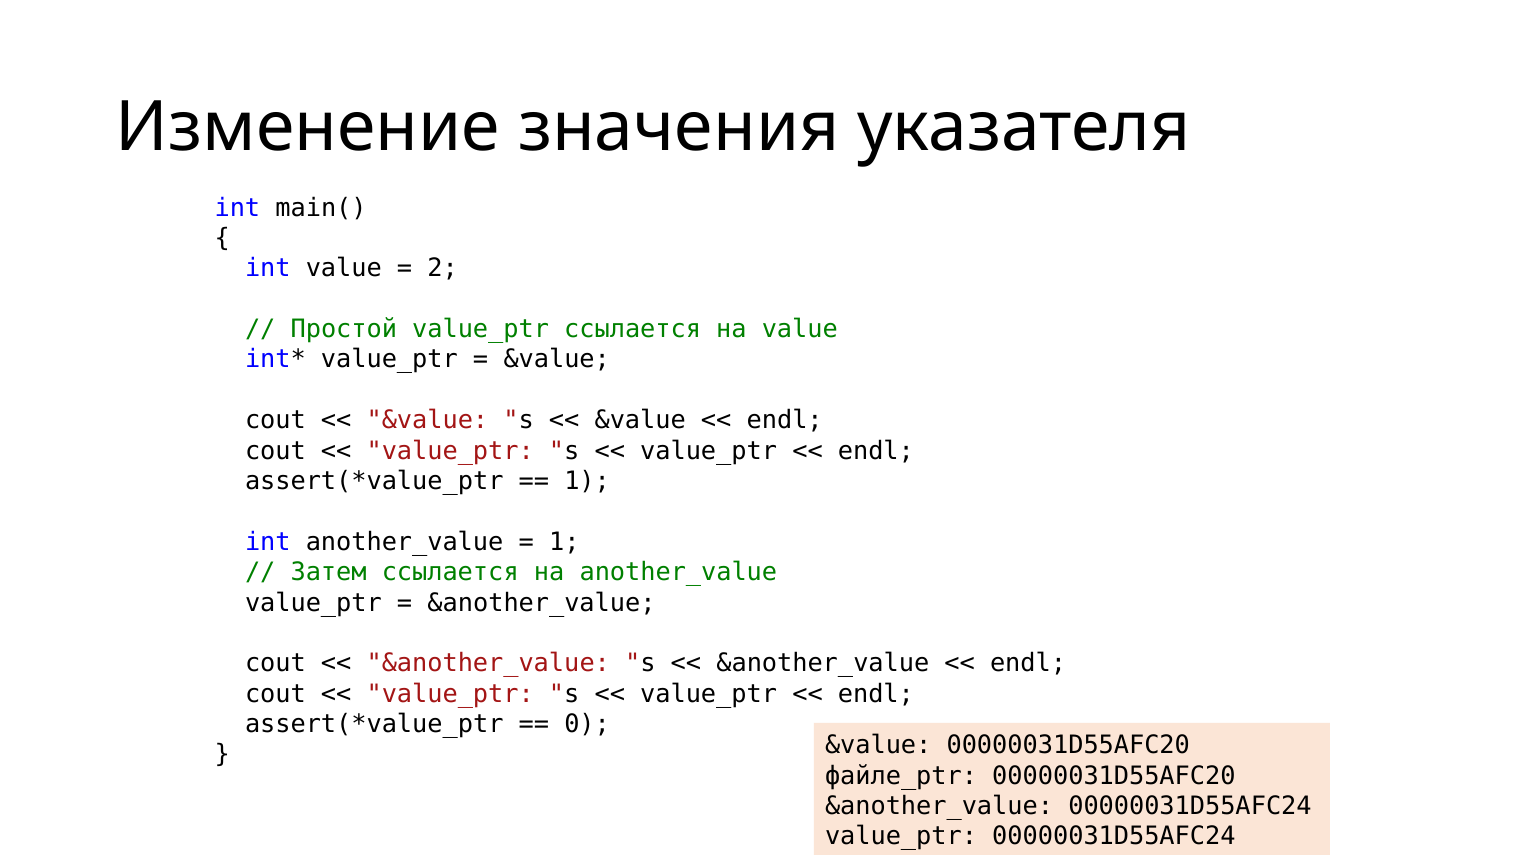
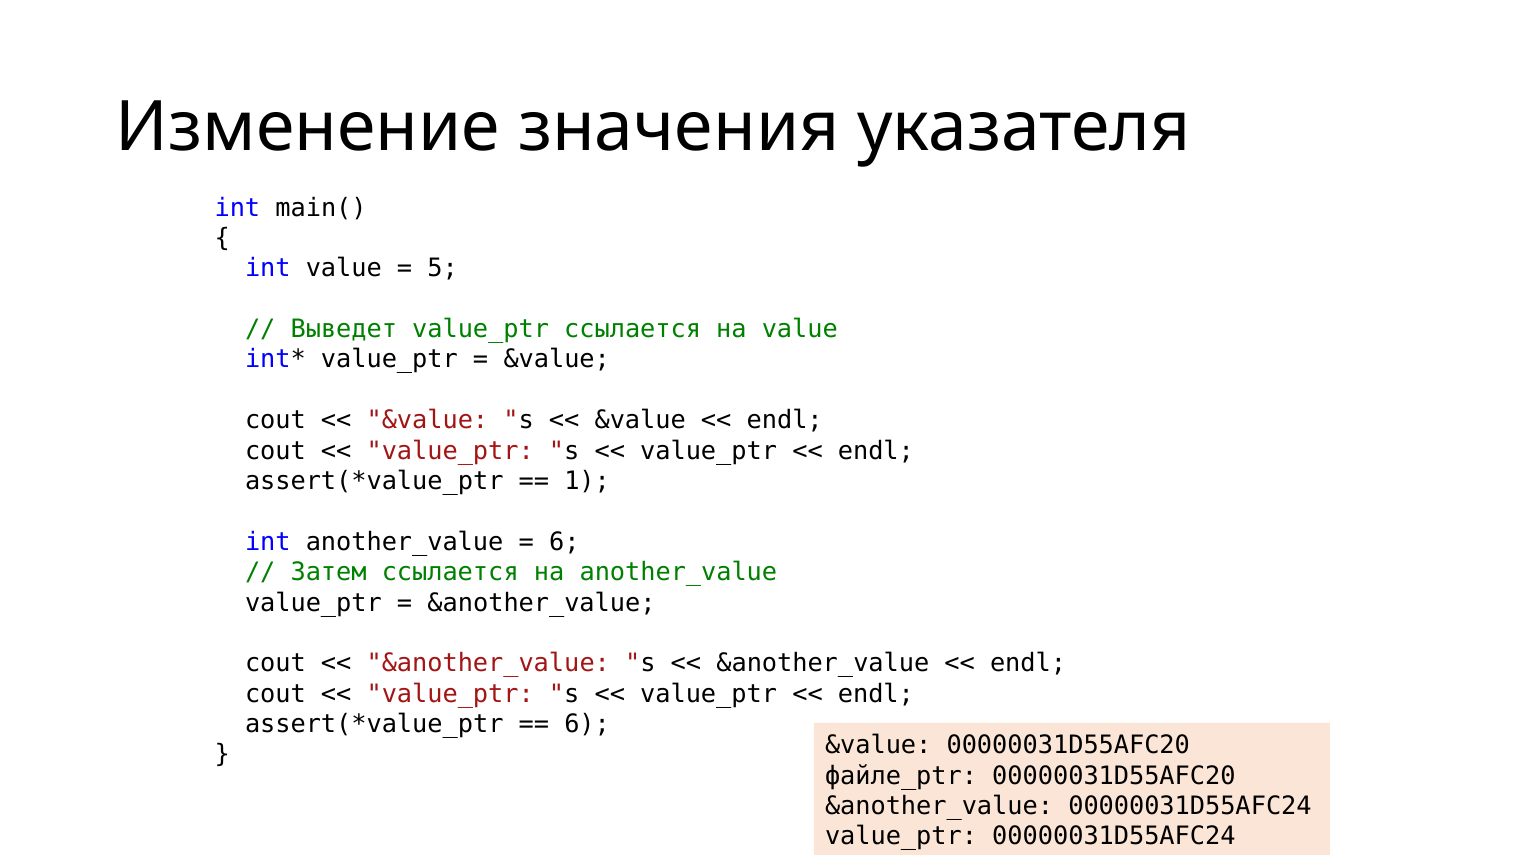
2: 2 -> 5 (443, 268)
Простой: Простой -> Выведет (344, 329)
1: 1 -> 6 (564, 542)
0: 0 -> 6 (587, 724)
